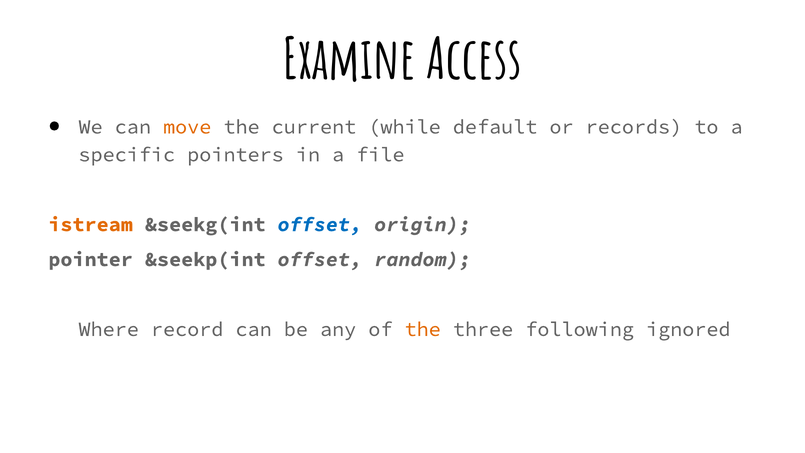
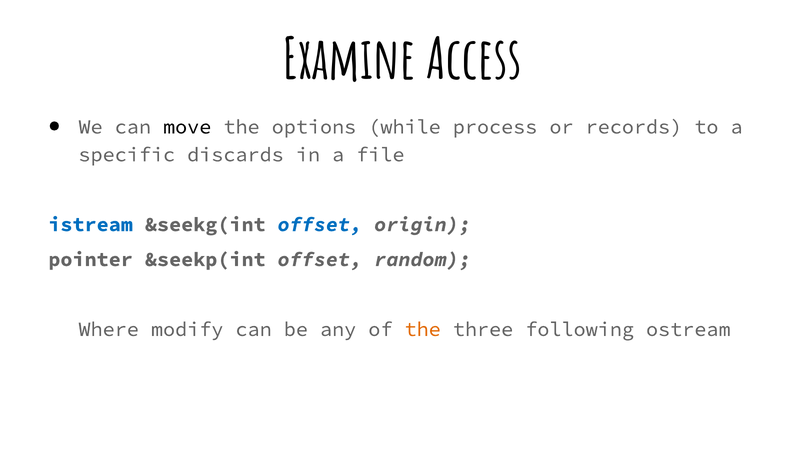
move colour: orange -> black (187, 127)
current: current -> options (314, 127)
default: default -> process (495, 127)
pointers: pointers -> discards (235, 155)
istream colour: orange -> blue (91, 224)
record: record -> modify (187, 329)
ignored: ignored -> ostream (688, 329)
